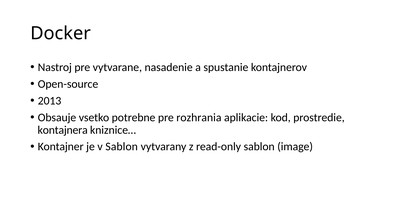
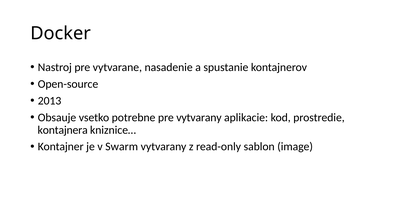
pre rozhrania: rozhrania -> vytvarany (199, 117)
v Sablon: Sablon -> Swarm (122, 147)
